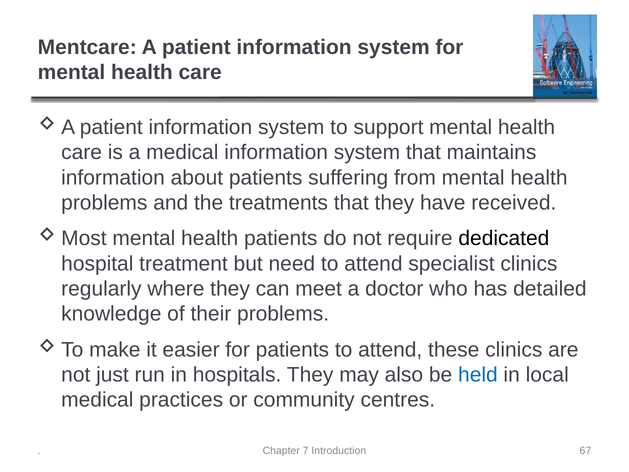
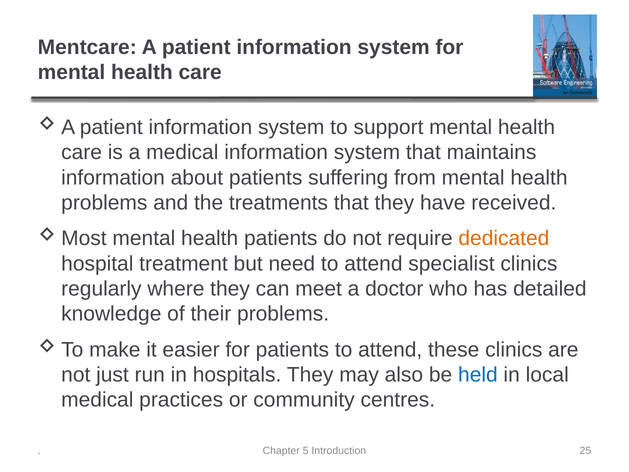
dedicated colour: black -> orange (504, 238)
7: 7 -> 5 (306, 451)
67: 67 -> 25 (585, 451)
